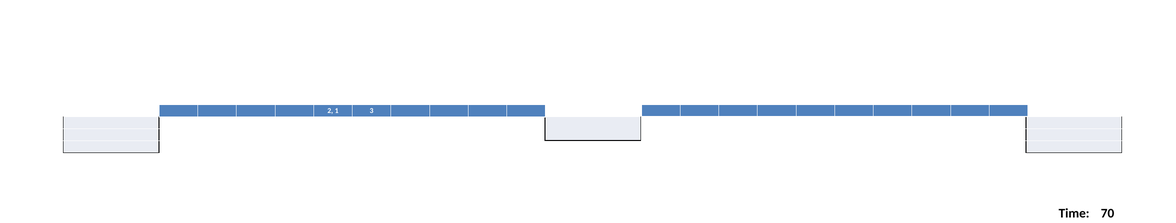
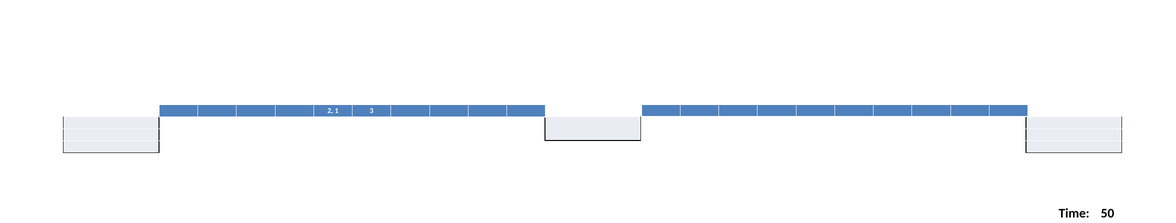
70: 70 -> 50 (1108, 214)
